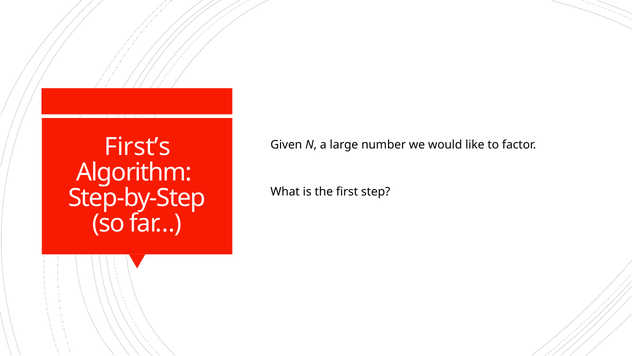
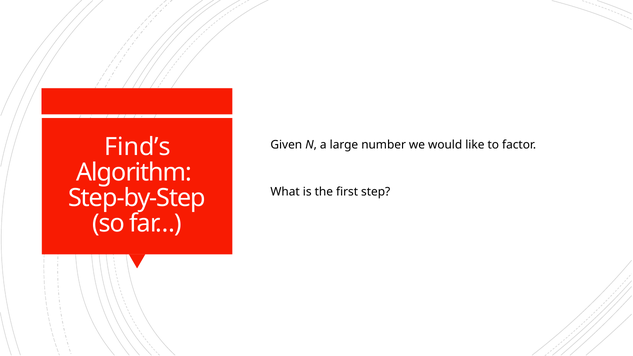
First’s: First’s -> Find’s (137, 147)
